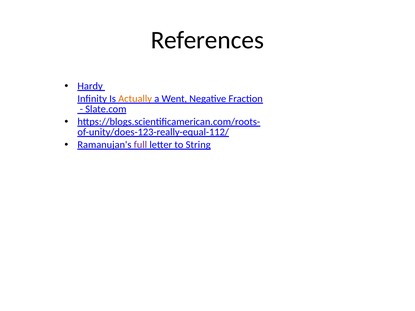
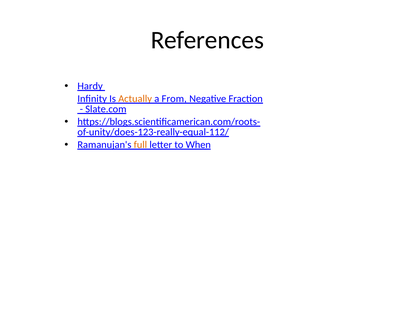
Went: Went -> From (174, 99)
full colour: purple -> orange (140, 145)
String: String -> When (198, 145)
